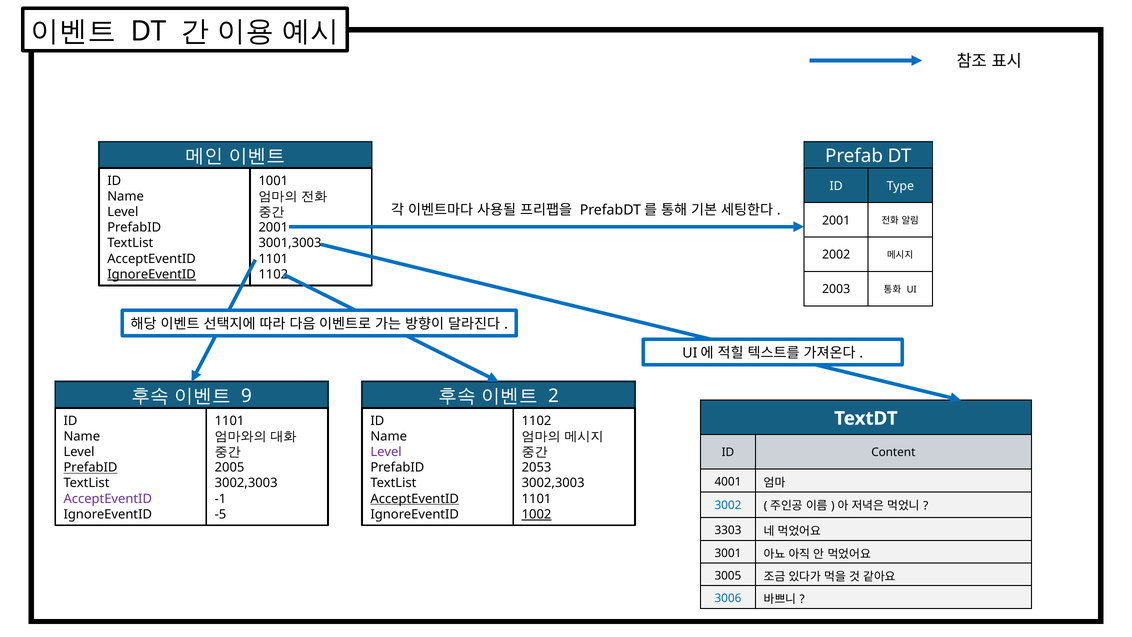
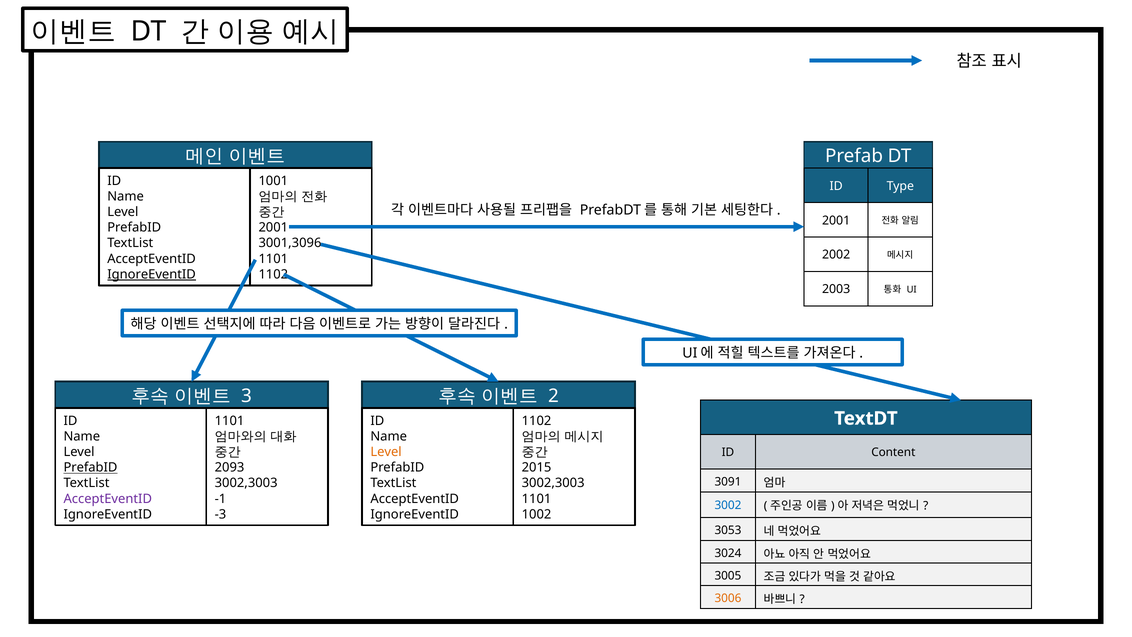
3001,3003: 3001,3003 -> 3001,3096 (290, 243)
9: 9 -> 3 (246, 396)
Level colour: purple -> orange (386, 452)
2005: 2005 -> 2093 (230, 467)
2053: 2053 -> 2015 (537, 467)
4001: 4001 -> 3091 (728, 482)
AcceptEventID underline: present -> none (415, 499)
-5: -5 -> -3 (220, 514)
1002 underline: present -> none (537, 514)
3303: 3303 -> 3053 (728, 530)
3001: 3001 -> 3024 (728, 553)
3006 colour: blue -> orange (728, 598)
